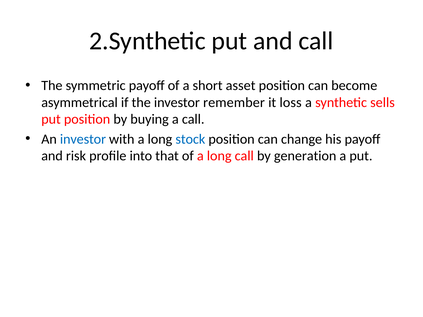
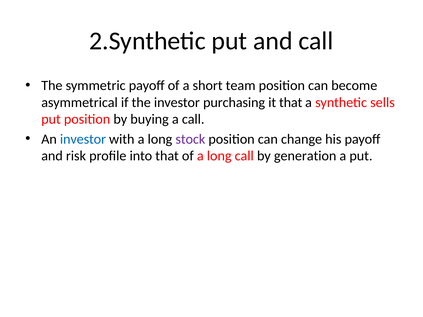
asset: asset -> team (241, 86)
remember: remember -> purchasing (234, 103)
it loss: loss -> that (291, 103)
stock colour: blue -> purple (190, 139)
